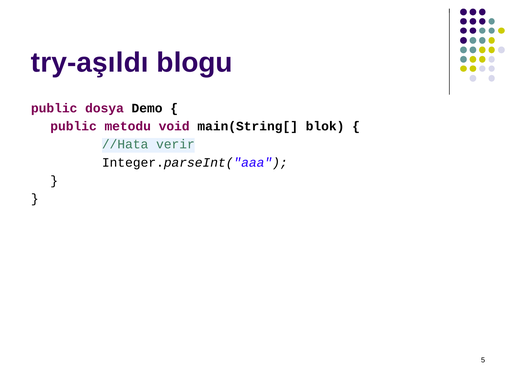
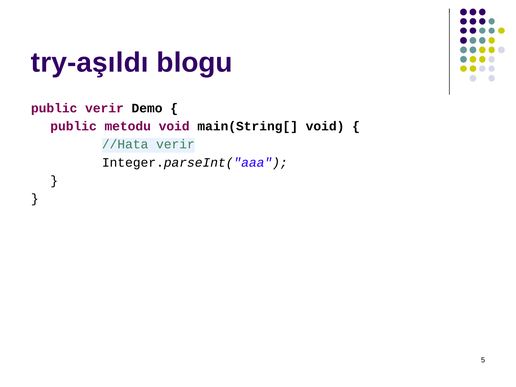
public dosya: dosya -> verir (104, 108)
main(String[ blok: blok -> void (325, 126)
